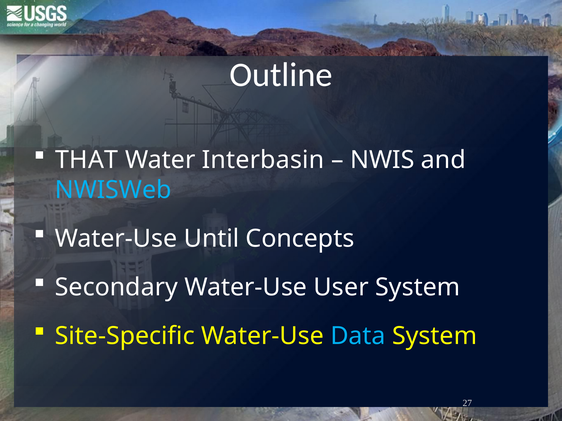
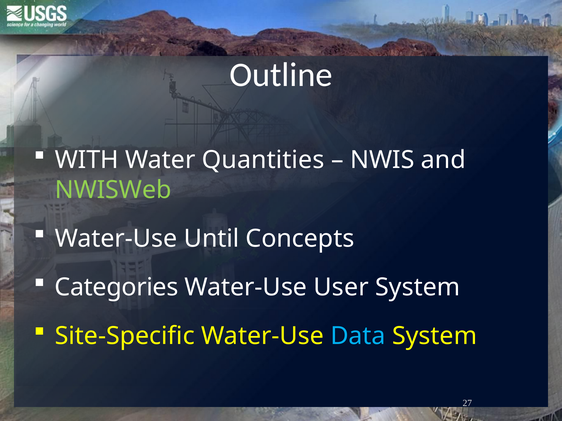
THAT: THAT -> WITH (87, 160)
Interbasin: Interbasin -> Quantities (263, 160)
NWISWeb colour: light blue -> light green (113, 190)
Secondary: Secondary -> Categories (116, 288)
